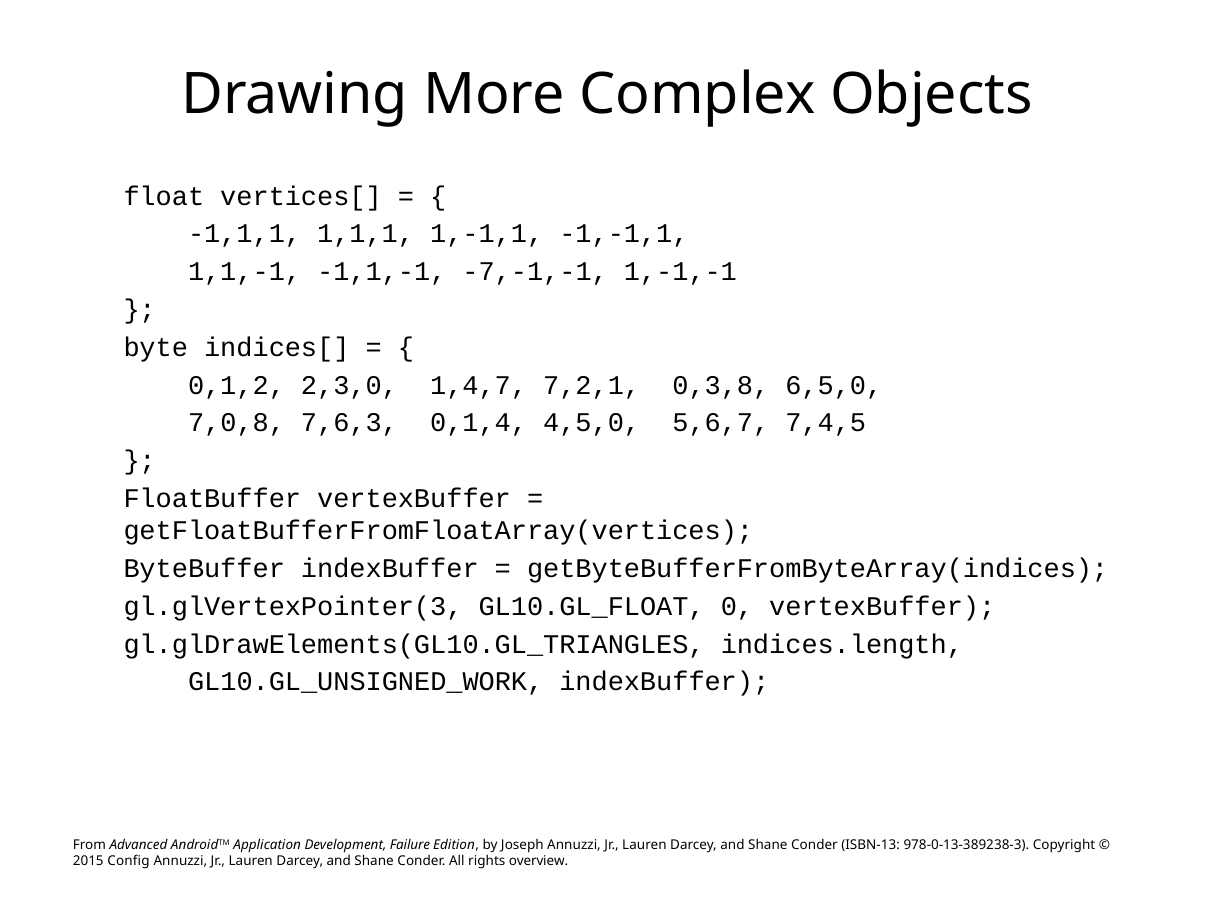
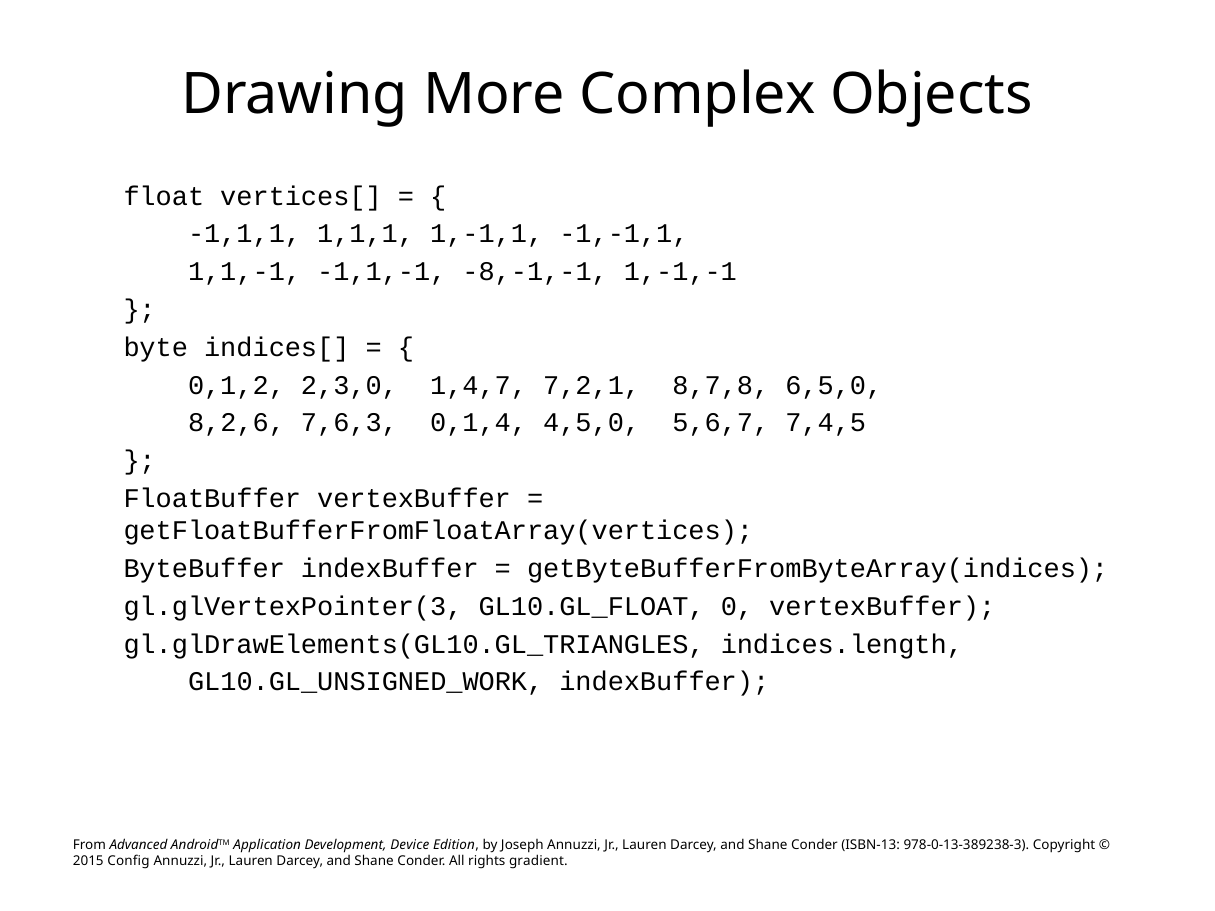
-7,-1,-1: -7,-1,-1 -> -8,-1,-1 (535, 272)
0,3,8: 0,3,8 -> 8,7,8 (721, 385)
7,0,8: 7,0,8 -> 8,2,6 (237, 423)
Failure: Failure -> Device (410, 845)
overview: overview -> gradient (538, 861)
